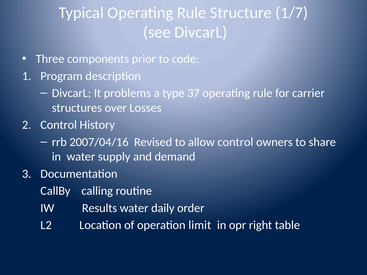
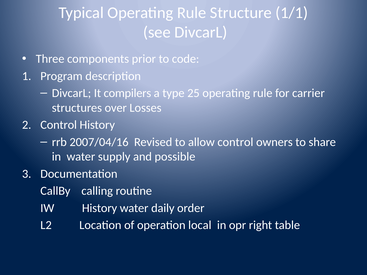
1/7: 1/7 -> 1/1 (292, 13)
problems: problems -> compilers (127, 93)
37: 37 -> 25 (193, 93)
demand: demand -> possible (175, 157)
IW Results: Results -> History (100, 208)
limit: limit -> local (200, 225)
